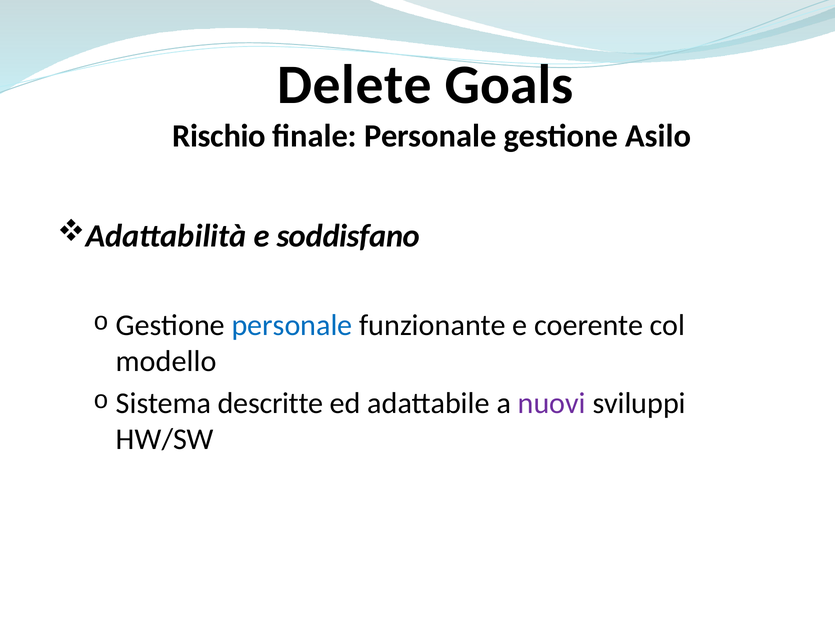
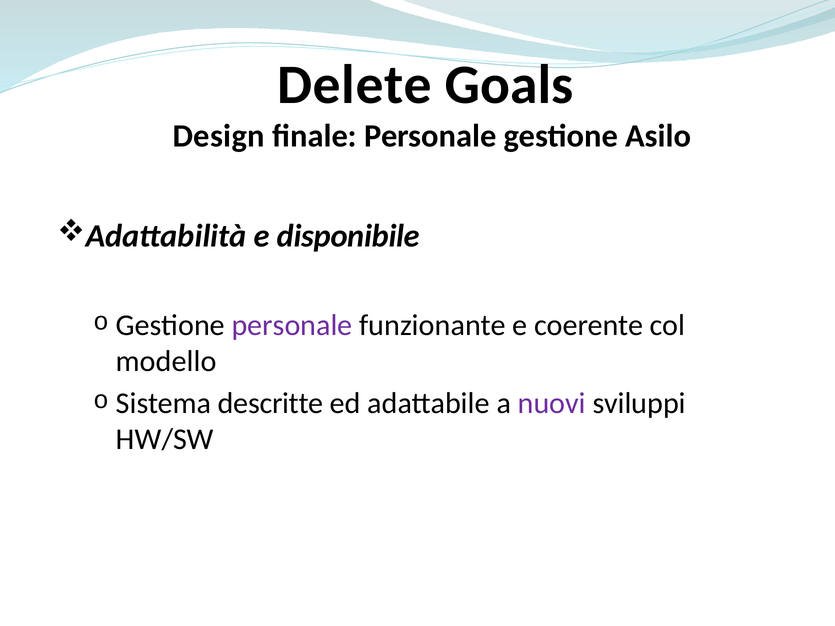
Rischio: Rischio -> Design (219, 136)
soddisfano: soddisfano -> disponibile (348, 236)
personale colour: blue -> purple (292, 325)
